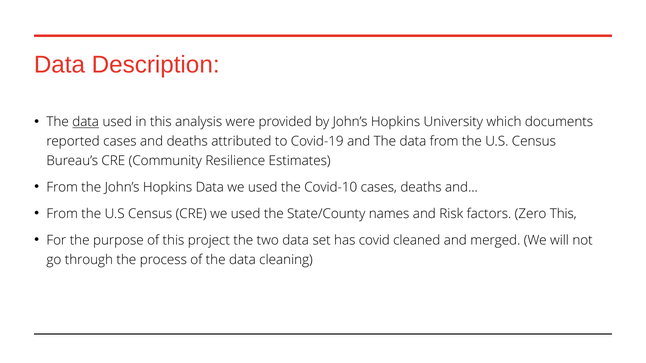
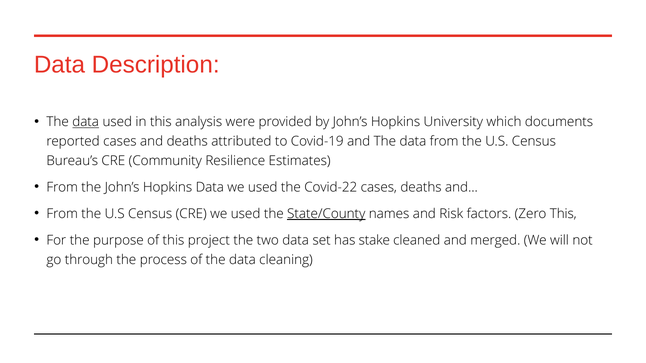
Covid-10: Covid-10 -> Covid-22 (331, 187)
State/County underline: none -> present (326, 214)
covid: covid -> stake (374, 241)
